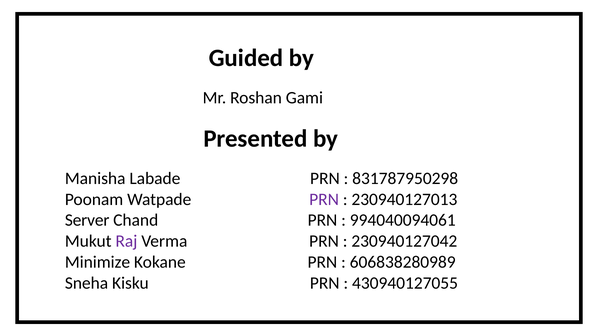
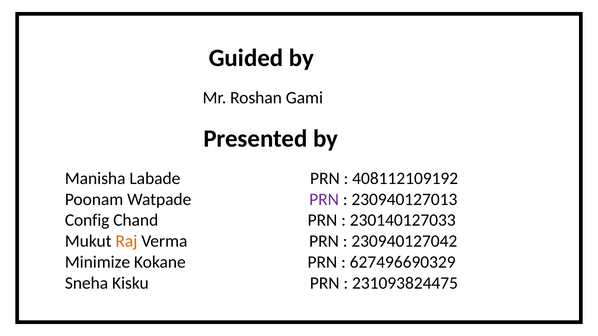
831787950298: 831787950298 -> 408112109192 (405, 179)
Server: Server -> Config (87, 220)
994040094061: 994040094061 -> 230140127033 (403, 220)
Raj colour: purple -> orange (126, 241)
606838280989: 606838280989 -> 627496690329 (403, 262)
430940127055: 430940127055 -> 231093824475 (405, 283)
